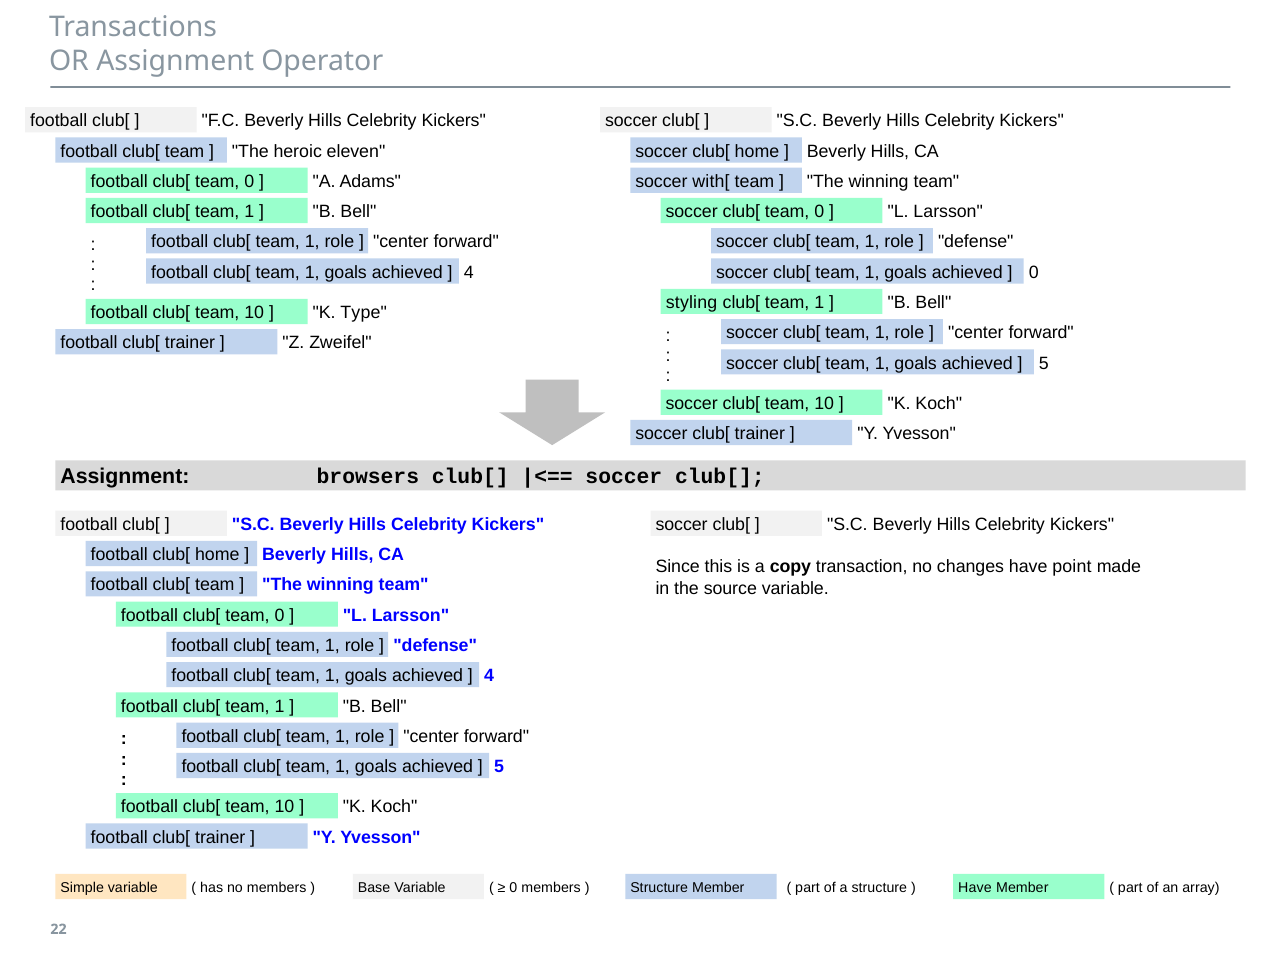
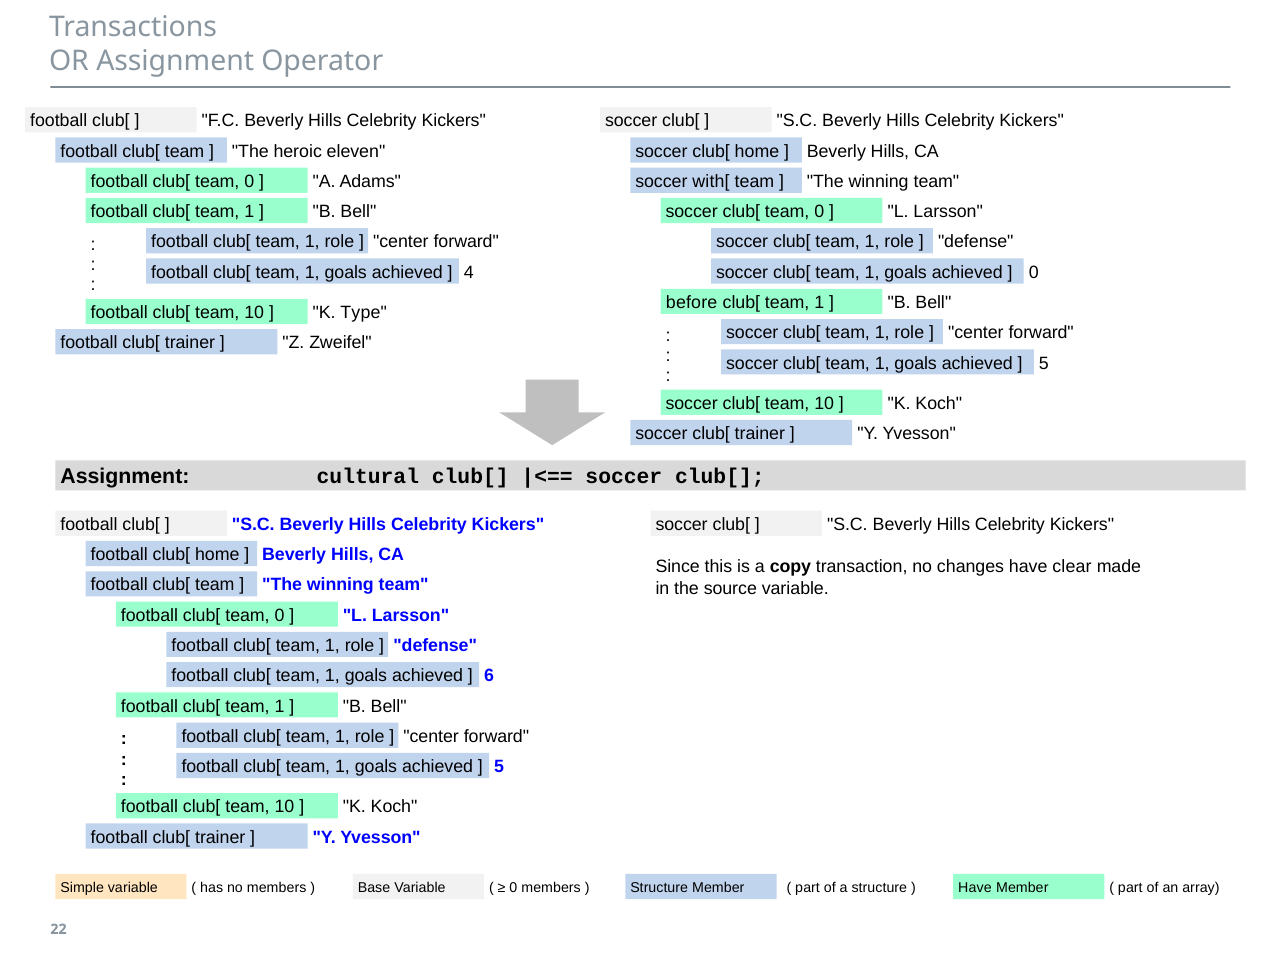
styling: styling -> before (692, 303)
browsers: browsers -> cultural (368, 477)
point: point -> clear (1072, 567)
4: 4 -> 6 (489, 676)
